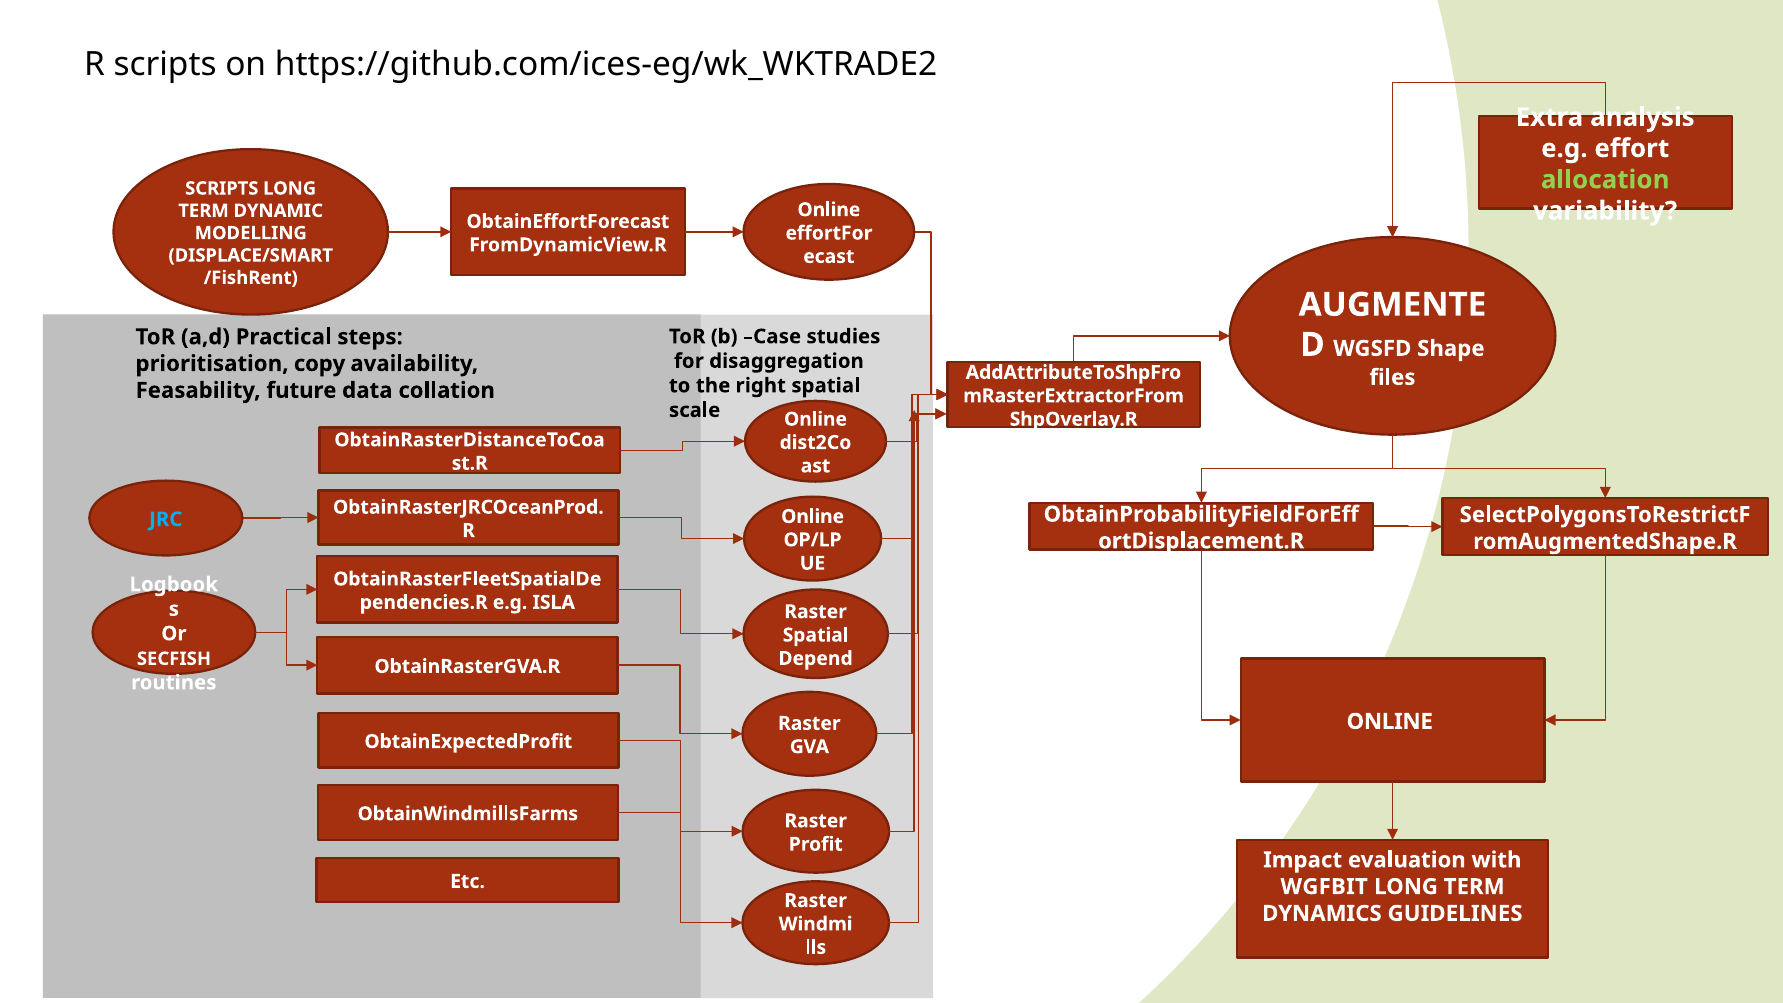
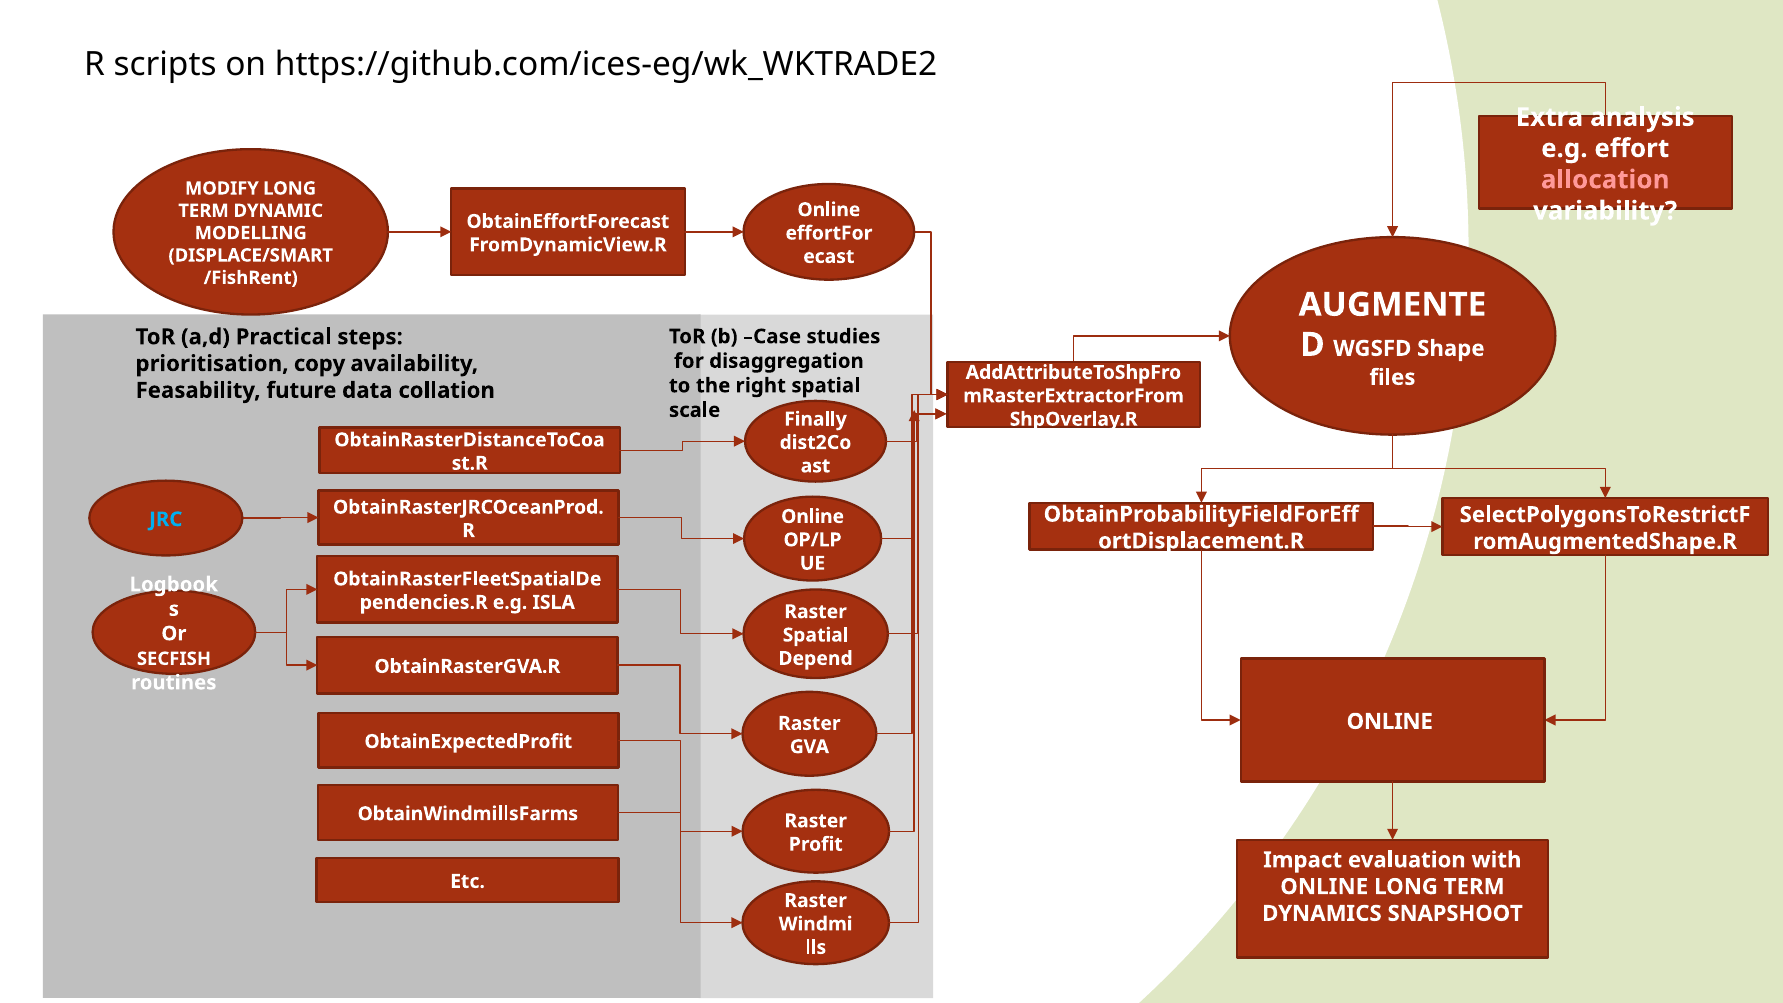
allocation colour: light green -> pink (1605, 180)
SCRIPTS: SCRIPTS -> MODIFY (222, 188)
Online: Online -> Finally (815, 419)
WGFBIT: WGFBIT -> ONLINE (1324, 887)
GUIDELINES: GUIDELINES -> SNAPSHOOT (1455, 913)
